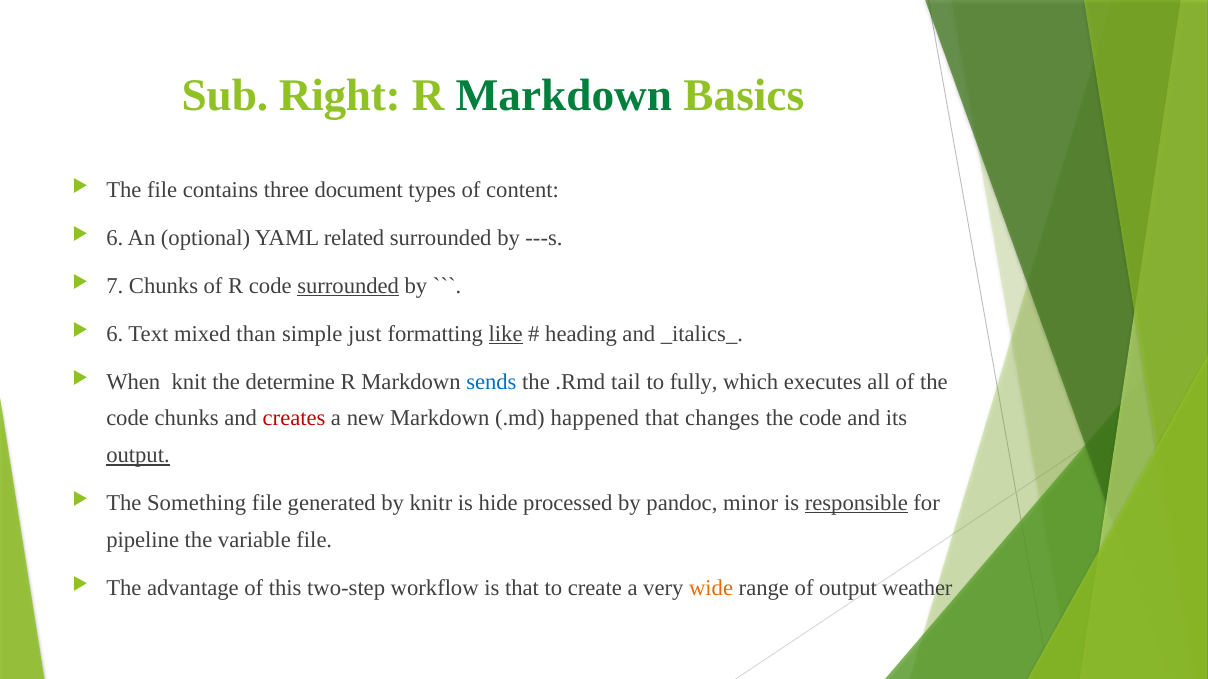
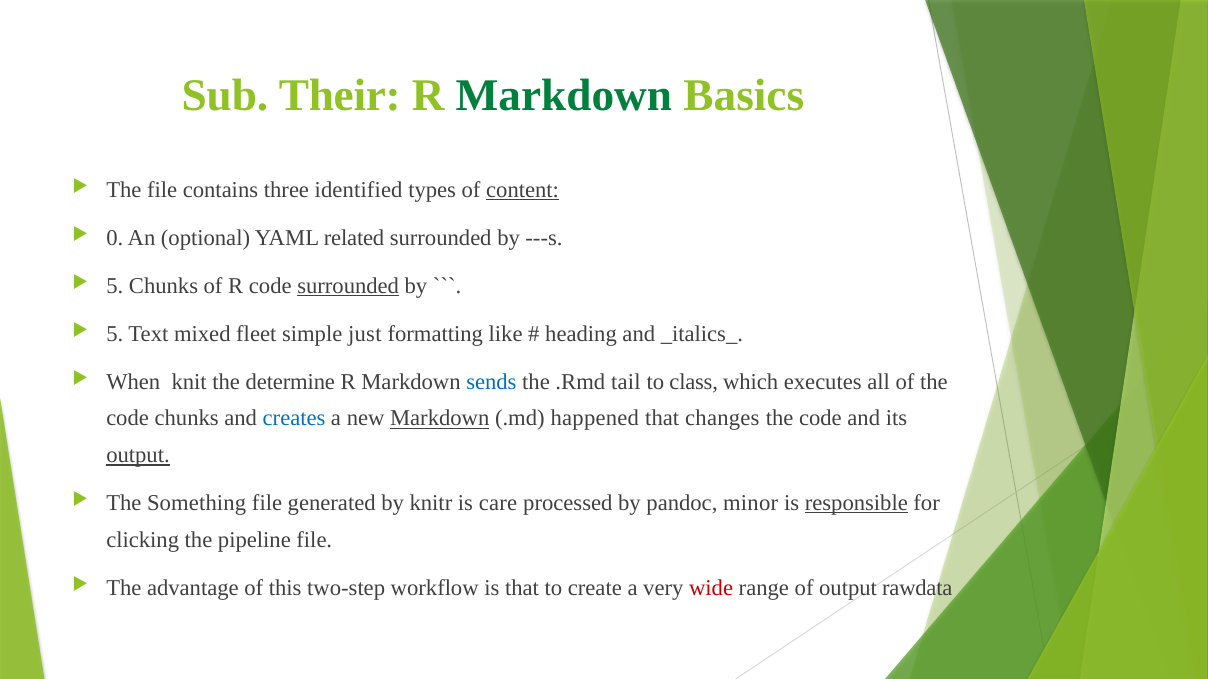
Right: Right -> Their (340, 95)
document: document -> identified (359, 190)
content underline: none -> present (523, 190)
6: 6 -> 0 (115, 238)
7: 7 -> 5 (115, 286)
6: 6 -> 5 (115, 334)
than: than -> fleet (256, 334)
like underline: present -> none (506, 334)
fully: fully -> class (694, 382)
creates colour: red -> blue (294, 419)
Markdown underline: none -> present (440, 419)
hide: hide -> care (498, 503)
pipeline: pipeline -> clicking (143, 540)
variable: variable -> pipeline (254, 540)
wide colour: orange -> red (711, 588)
weather: weather -> rawdata (917, 588)
